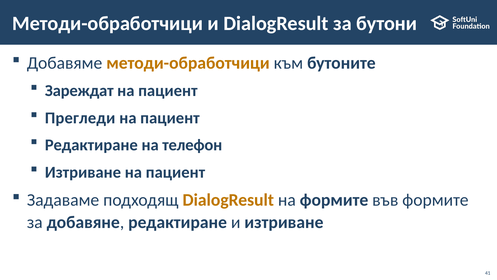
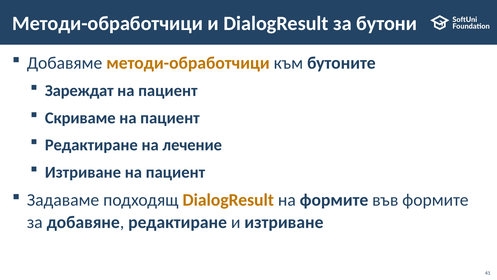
Прегледи: Прегледи -> Скриваме (80, 118)
телефон: телефон -> лечение (192, 145)
